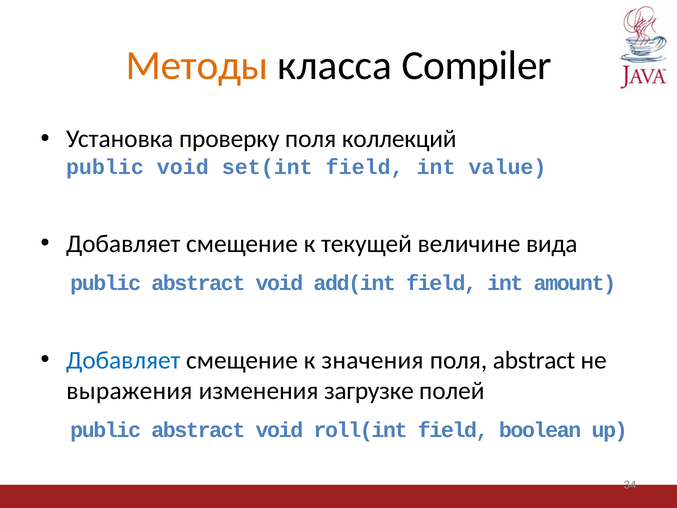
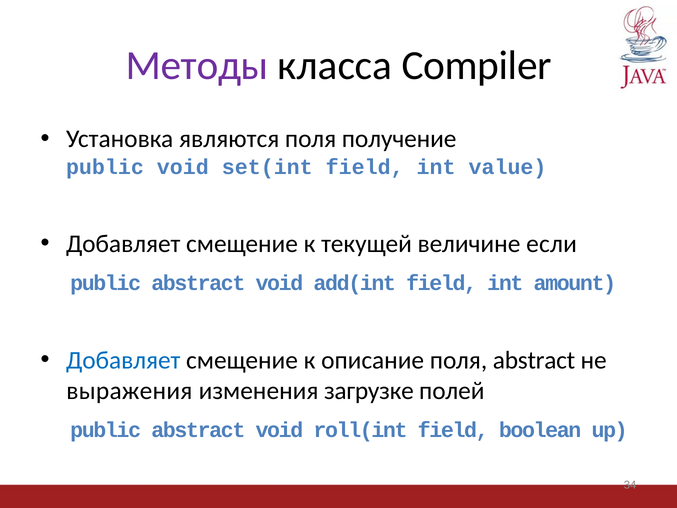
Методы colour: orange -> purple (197, 66)
проверку: проверку -> являются (229, 139)
коллекций: коллекций -> получение (399, 139)
вида: вида -> если (552, 244)
значения: значения -> описание (373, 360)
